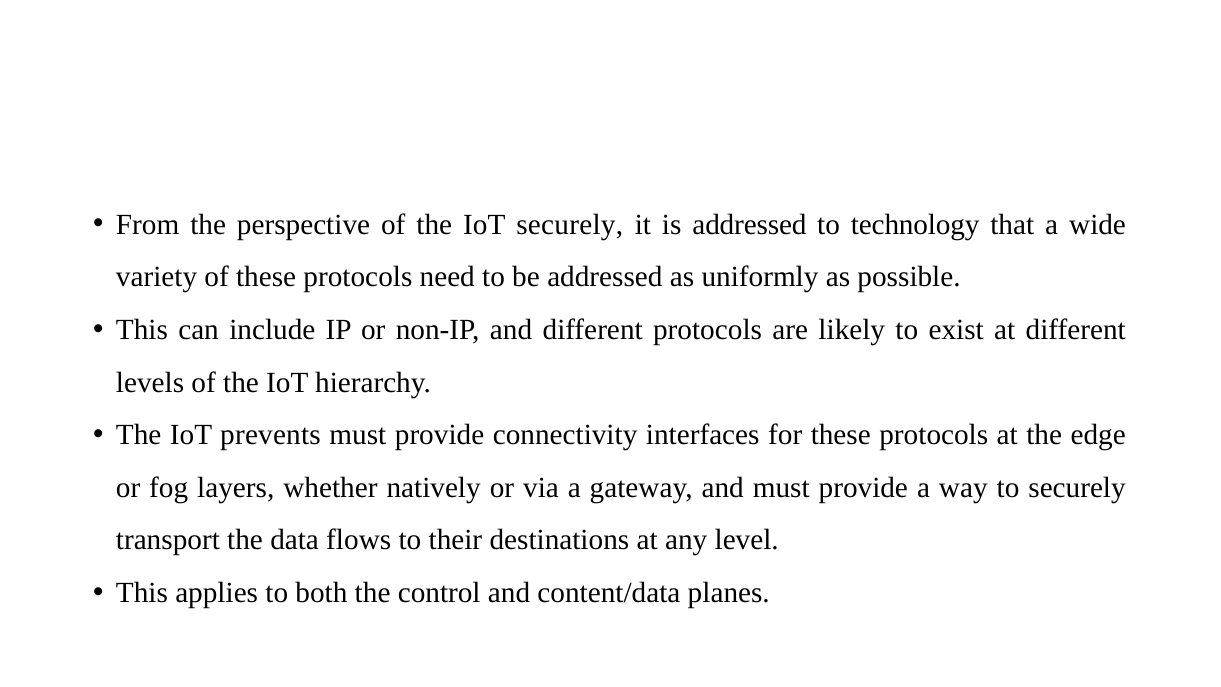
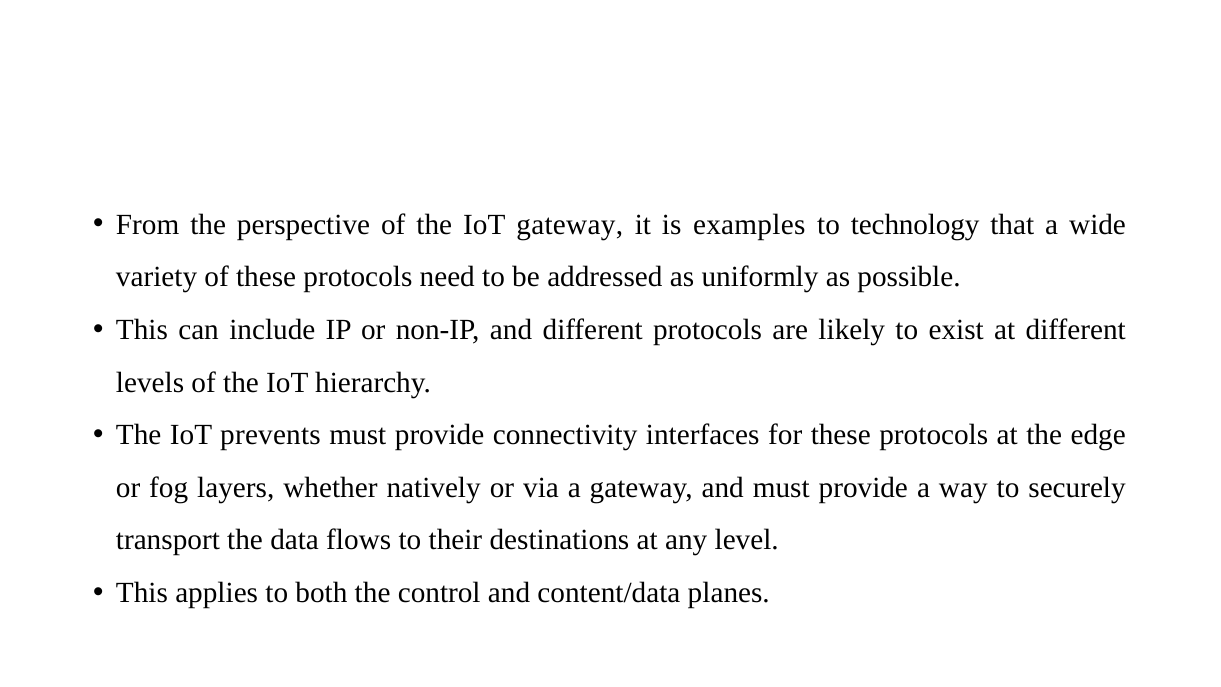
IoT securely: securely -> gateway (570, 225)
is addressed: addressed -> examples (749, 225)
